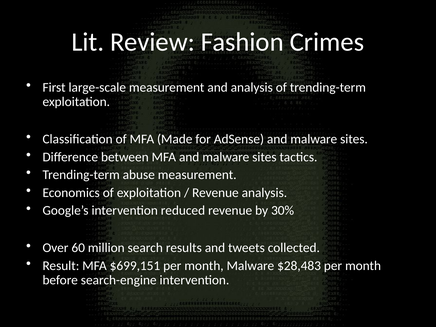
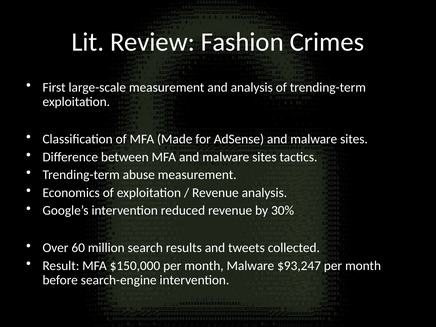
$699,151: $699,151 -> $150,000 (135, 266)
$28,483: $28,483 -> $93,247 (299, 266)
